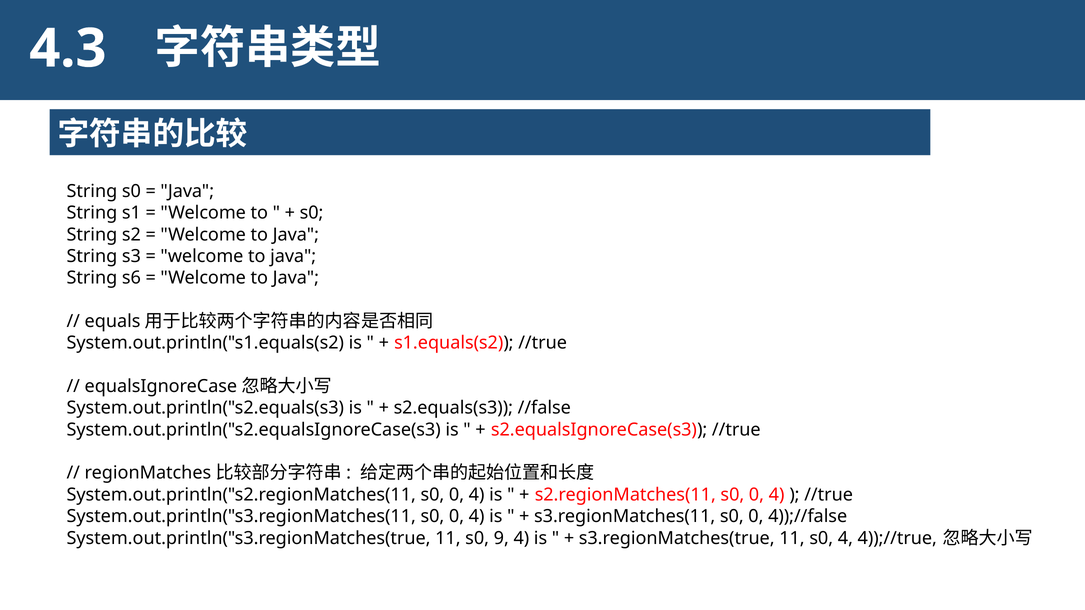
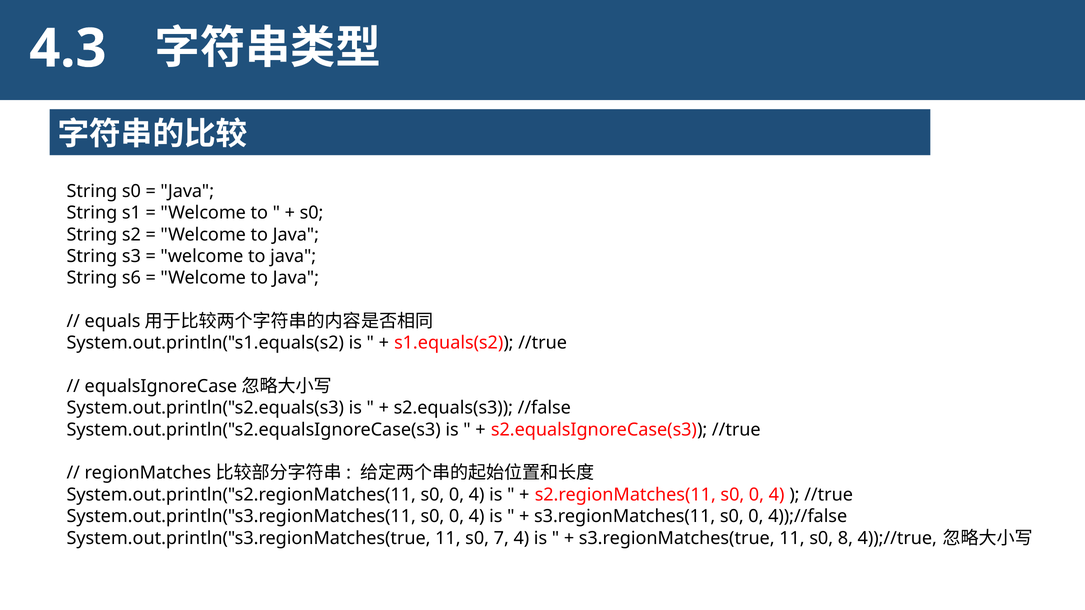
9: 9 -> 7 (501, 538)
s0 4: 4 -> 8 (845, 538)
